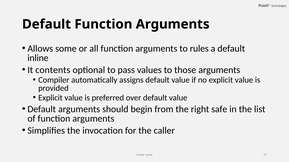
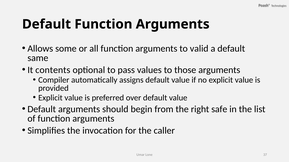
rules: rules -> valid (199, 49)
inline: inline -> same (38, 58)
